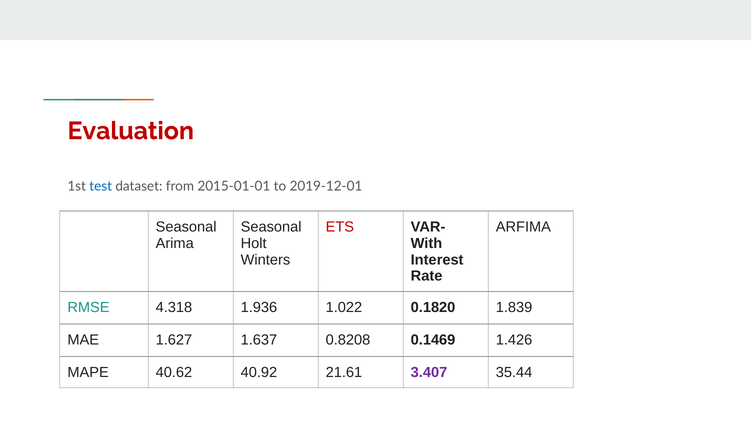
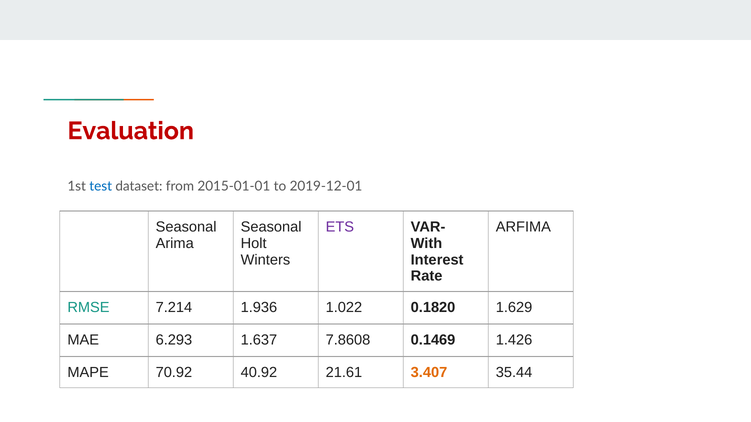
ETS colour: red -> purple (340, 227)
4.318: 4.318 -> 7.214 (174, 308)
1.839: 1.839 -> 1.629 (514, 308)
1.627: 1.627 -> 6.293 (174, 340)
0.8208: 0.8208 -> 7.8608 (348, 340)
40.62: 40.62 -> 70.92 (174, 373)
3.407 colour: purple -> orange (429, 373)
